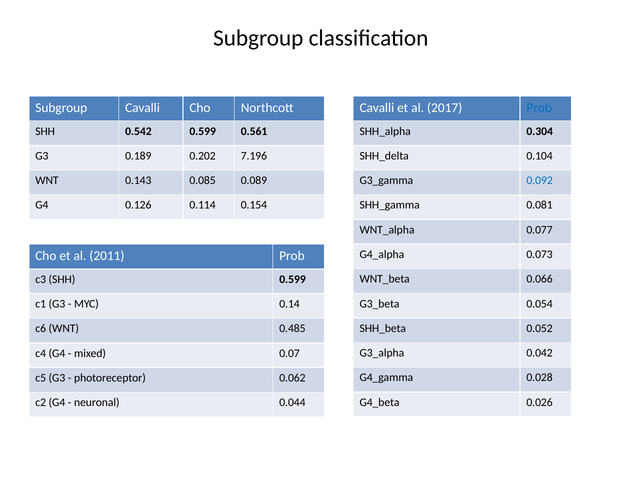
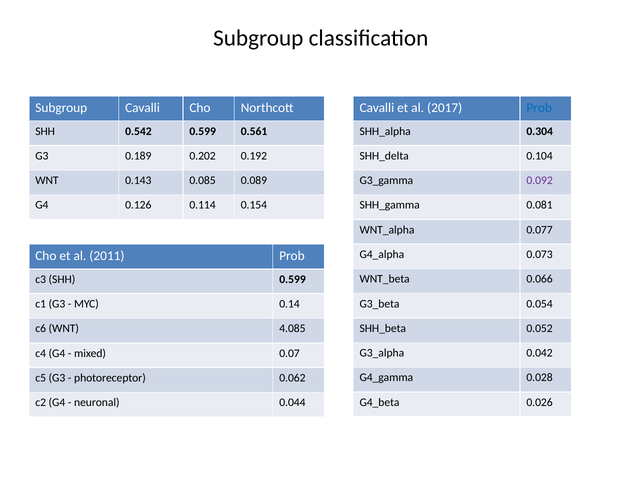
7.196: 7.196 -> 0.192 (254, 156)
0.092 colour: blue -> purple (540, 181)
0.485: 0.485 -> 4.085 (292, 329)
